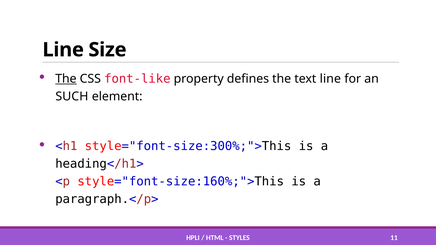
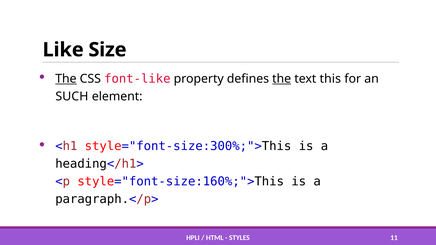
Line: Line -> Like (63, 50)
the underline: none -> present (282, 79)
text line: line -> this (330, 79)
